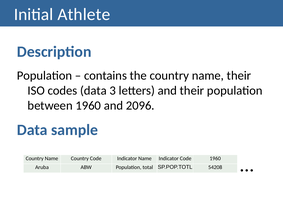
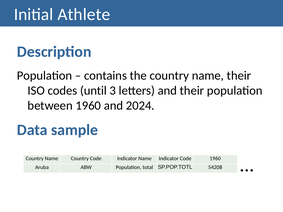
codes data: data -> until (93, 91)
2096: 2096 -> 2024 (140, 106)
